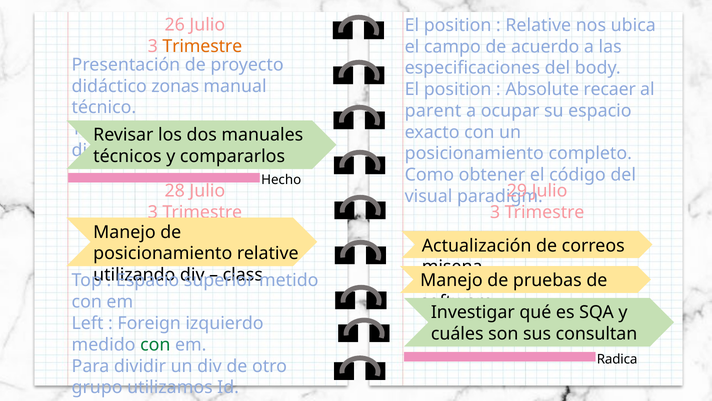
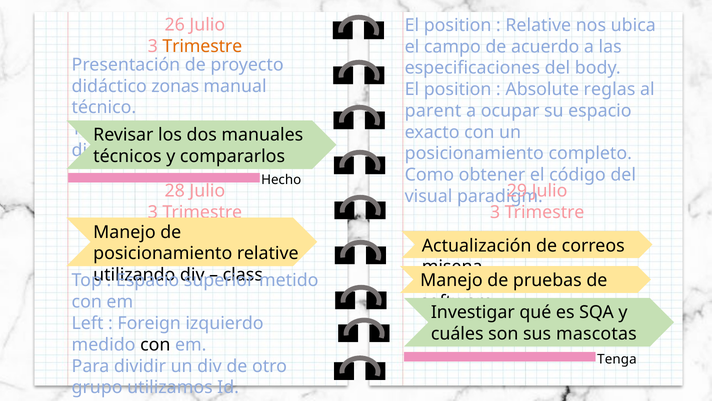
recaer: recaer -> reglas (610, 89)
consultan: consultan -> mascotas (596, 334)
con colour: green -> black (155, 344)
Radica: Radica -> Tenga (617, 359)
